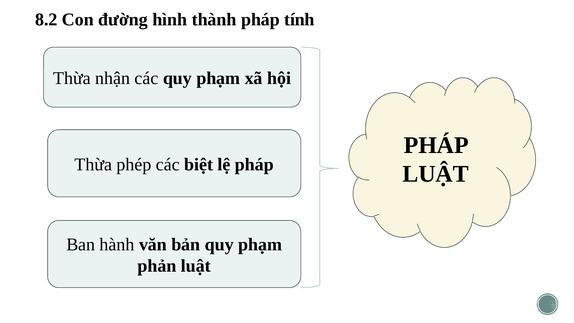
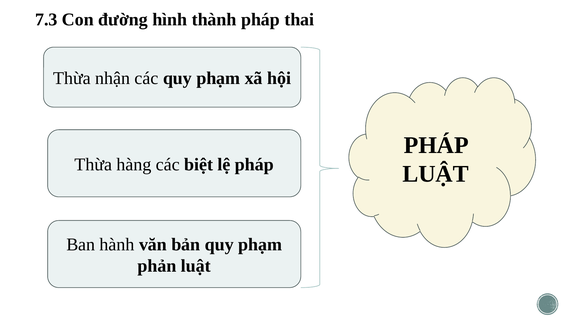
8.2: 8.2 -> 7.3 (46, 20)
tính: tính -> thai (299, 20)
phép: phép -> hàng (134, 164)
